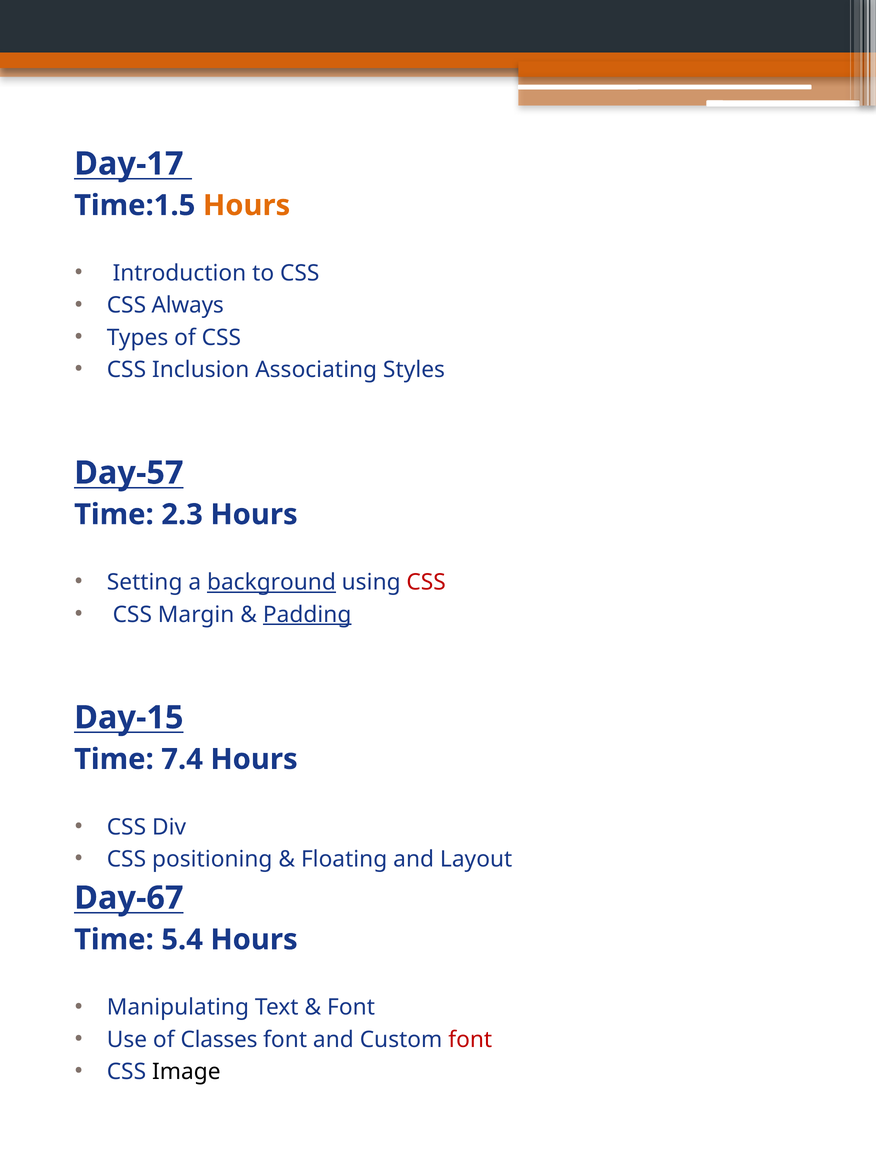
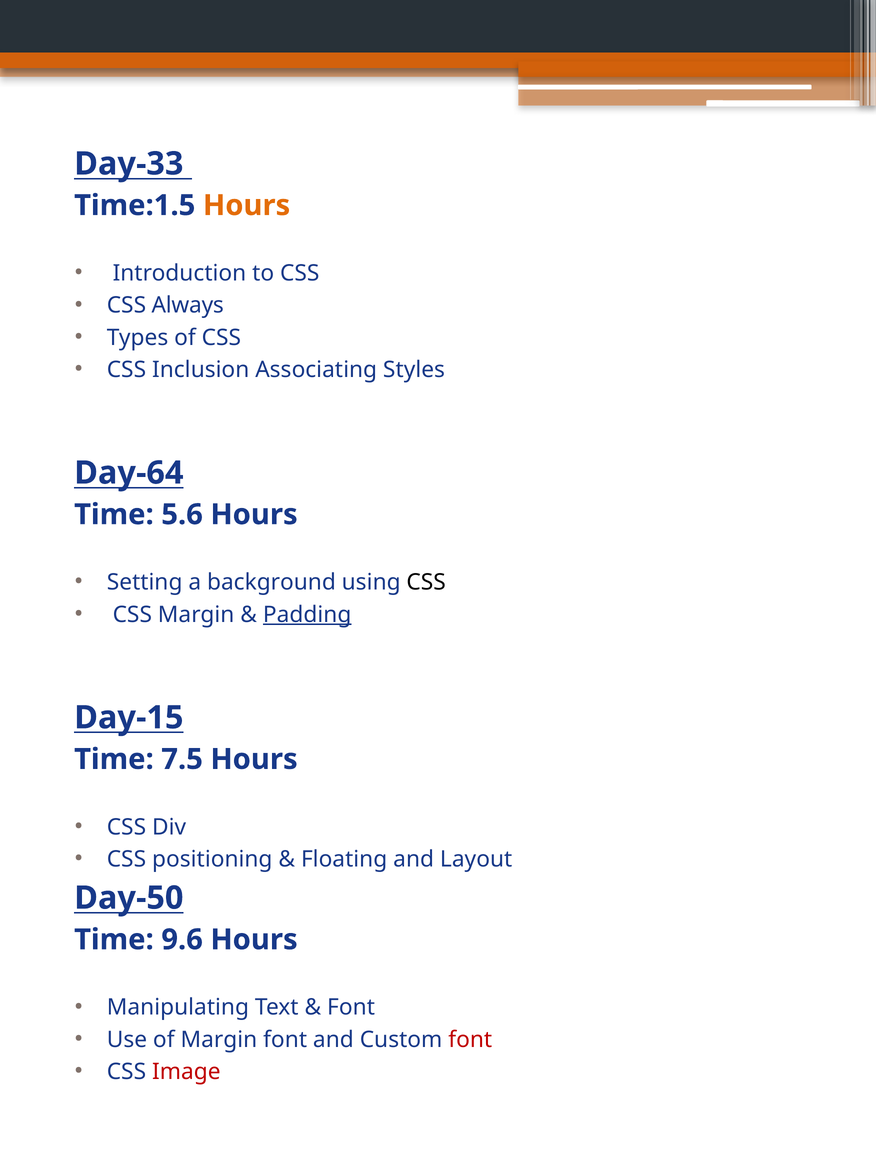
Day-17: Day-17 -> Day-33 (129, 164)
Day-57: Day-57 -> Day-64 (129, 473)
2.3: 2.3 -> 5.6 (182, 515)
background underline: present -> none (271, 582)
CSS colour: red -> black (426, 582)
7.4: 7.4 -> 7.5 (182, 759)
Day-67: Day-67 -> Day-50 (129, 898)
5.4: 5.4 -> 9.6 (182, 940)
of Classes: Classes -> Margin (219, 1040)
Image colour: black -> red (186, 1072)
